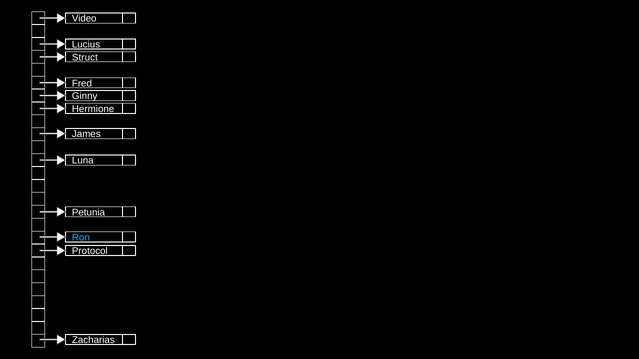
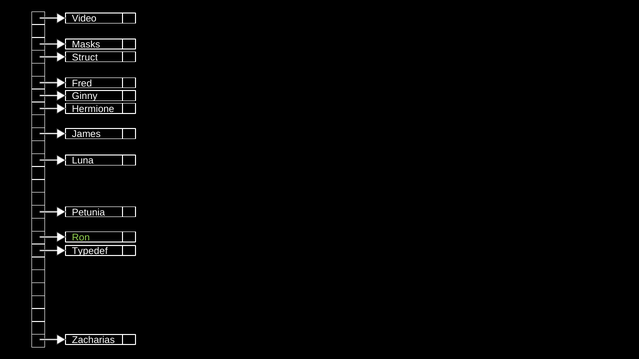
Lucius: Lucius -> Masks (86, 45)
Ron colour: light blue -> light green (81, 238)
Protocol: Protocol -> Typedef (90, 251)
